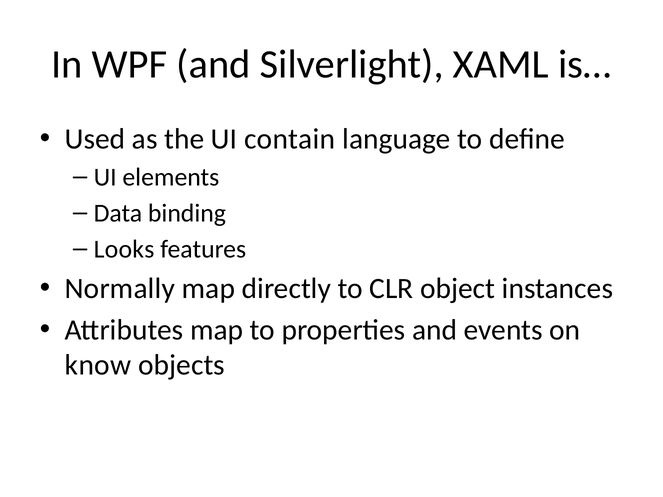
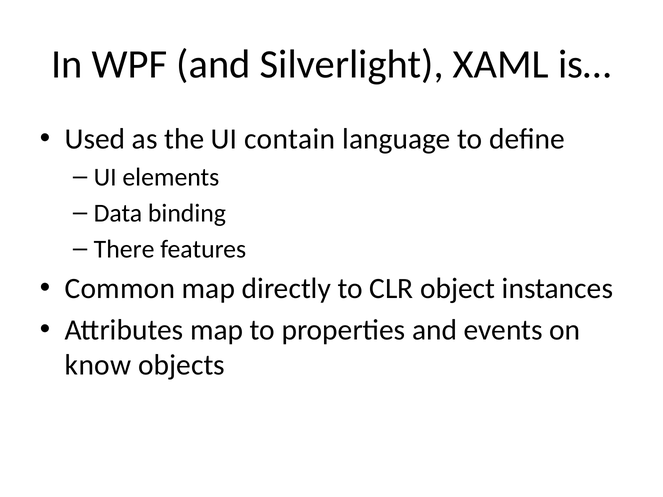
Looks: Looks -> There (124, 249)
Normally: Normally -> Common (120, 289)
